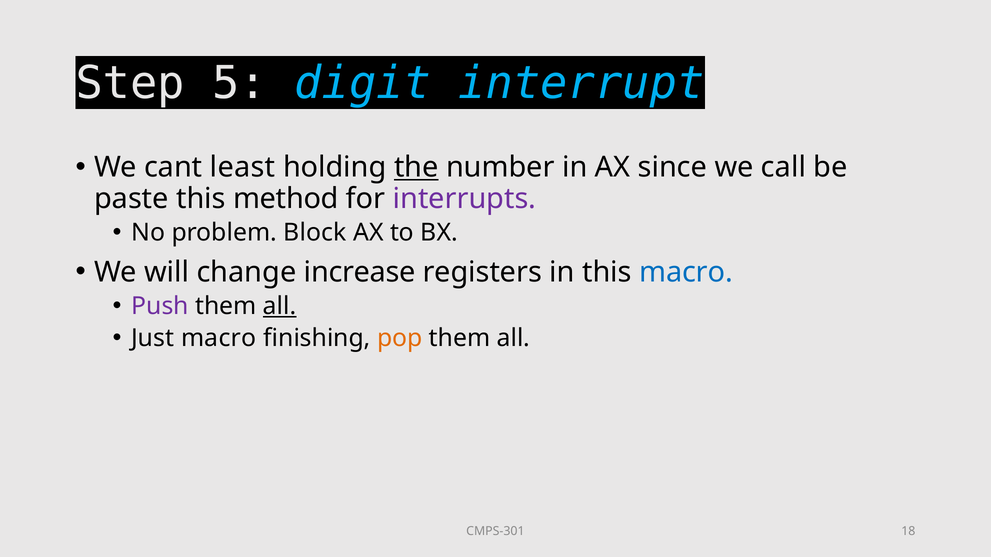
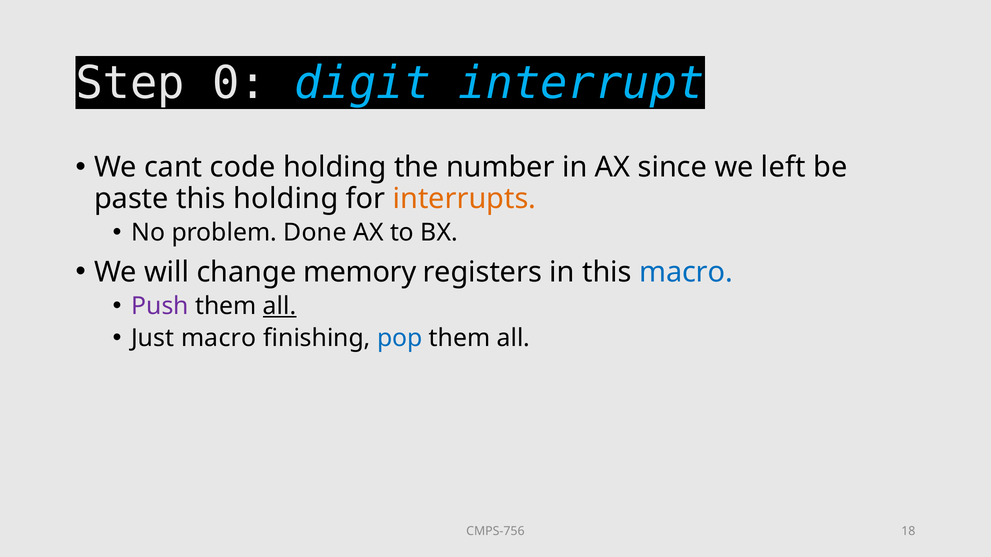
5: 5 -> 0 (239, 83)
least: least -> code (243, 168)
the underline: present -> none (416, 168)
call: call -> left (783, 168)
this method: method -> holding (286, 199)
interrupts colour: purple -> orange (464, 199)
Block: Block -> Done (315, 233)
increase: increase -> memory (360, 272)
pop colour: orange -> blue (400, 338)
CMPS-301: CMPS-301 -> CMPS-756 (495, 531)
